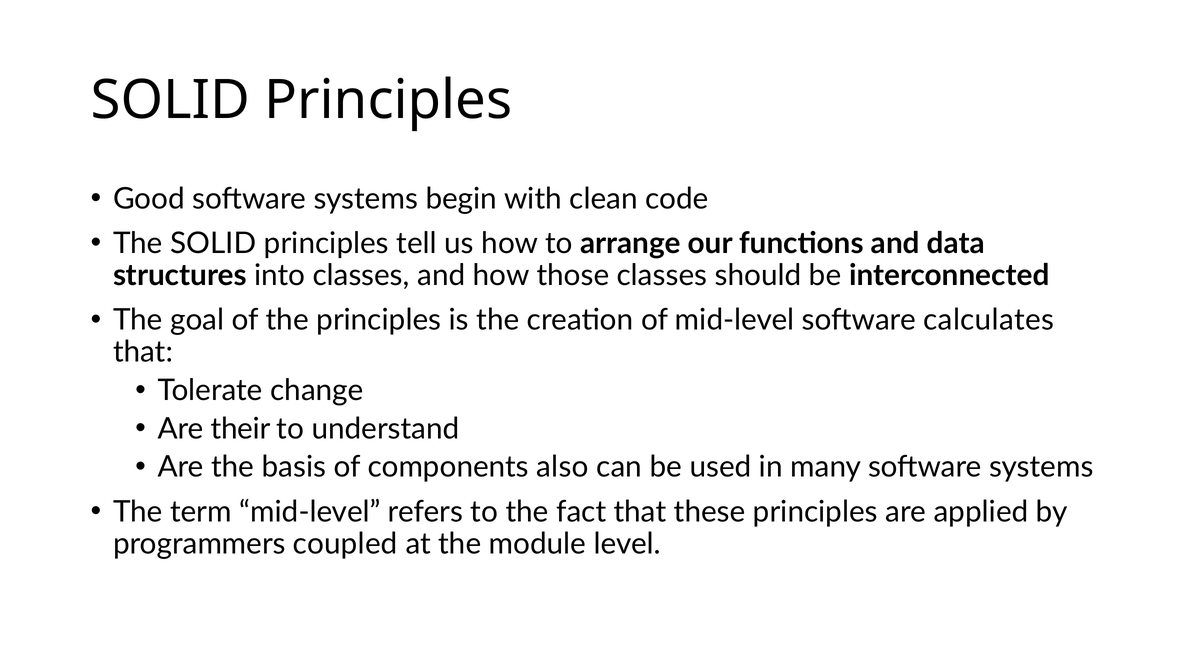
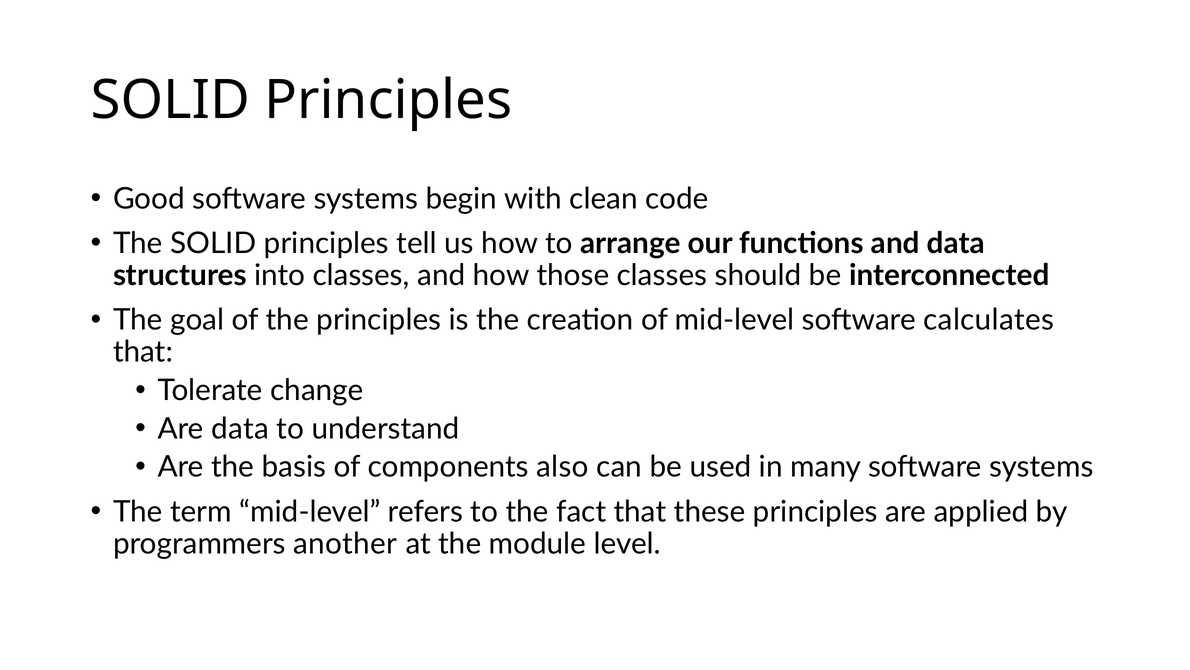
Are their: their -> data (240, 428)
coupled: coupled -> another (345, 543)
